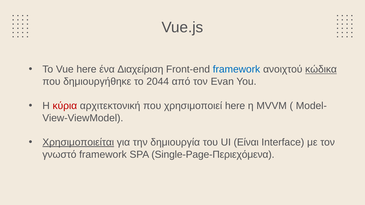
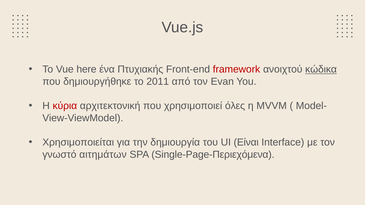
Διαχείριση: Διαχείριση -> Πτυχιακής (140, 69)
framework colour: blue -> red (236, 69)
2044: 2044 -> 2011 (158, 82)
χρησιμοποιεί here: here -> όλες (235, 106)
Χρησιμοποιείται underline: present -> none (78, 142)
γνωστό framework: framework -> αιτημάτων (103, 155)
